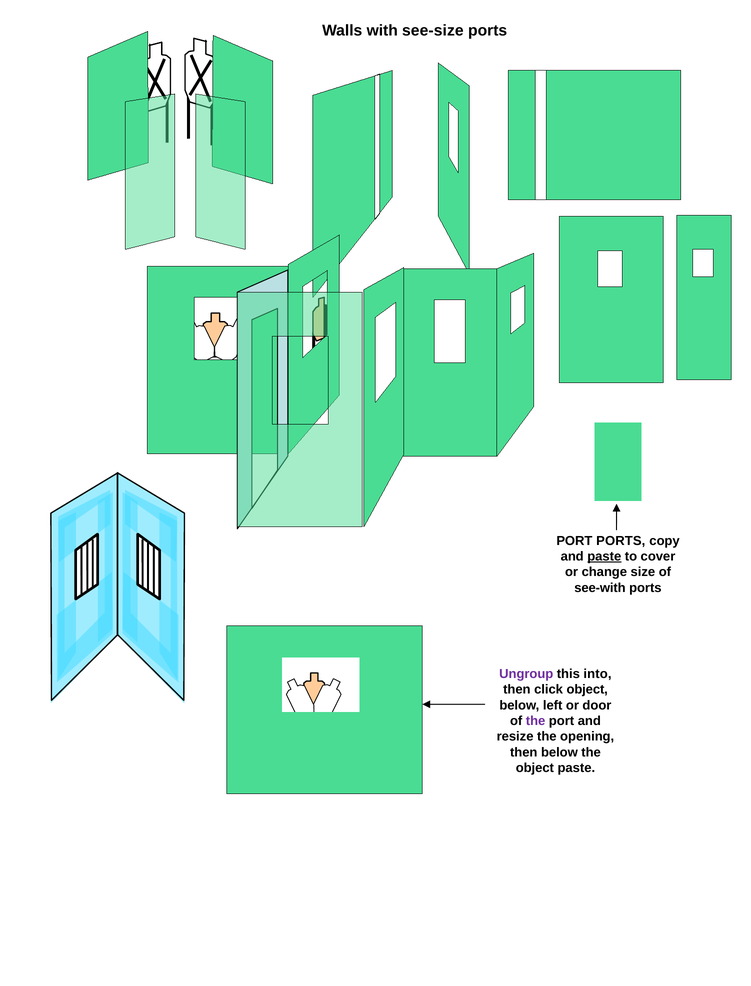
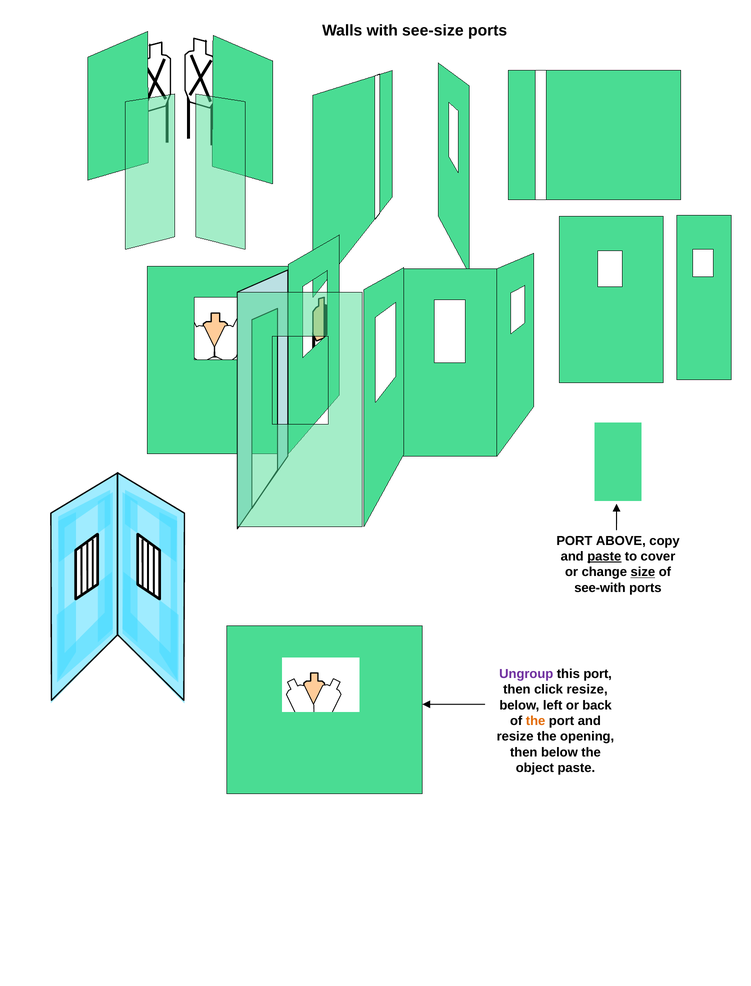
PORT PORTS: PORTS -> ABOVE (621, 541)
size underline: none -> present (643, 572)
this into: into -> port (598, 674)
click object: object -> resize (587, 689)
door: door -> back (597, 705)
the colour: purple -> orange (536, 721)
